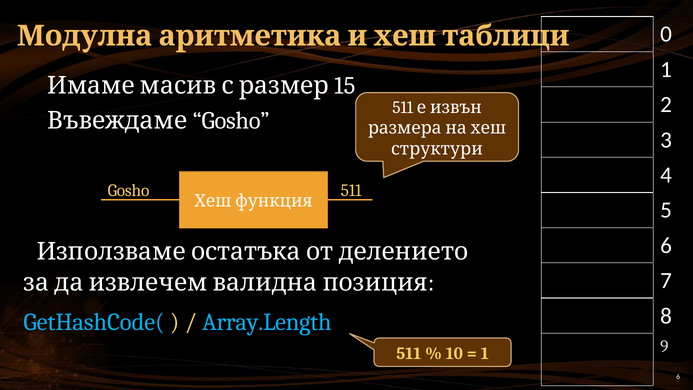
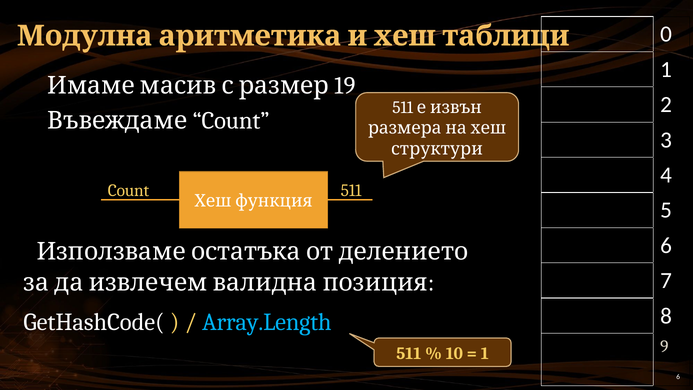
5: 5 -> 9 (350, 85)
Gosho: Gosho -> Count (231, 121)
Gosho: Gosho -> Count (129, 191)
GetHashCode( colour: light blue -> white (94, 322)
